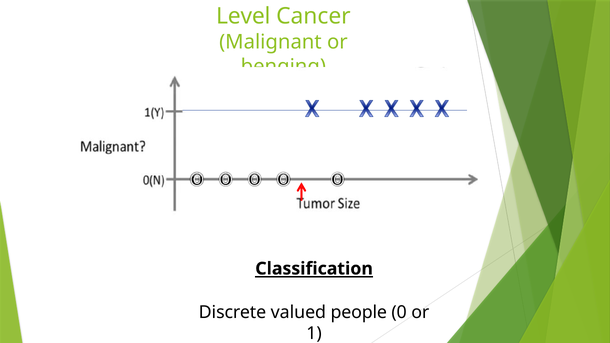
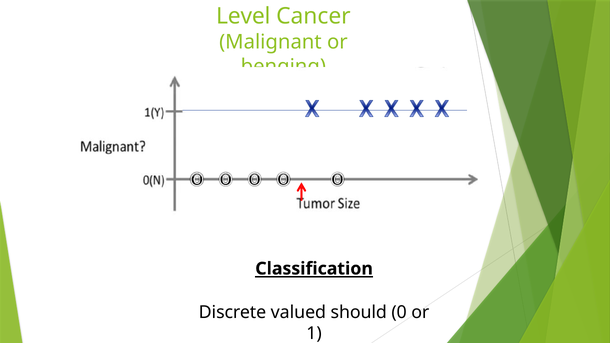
people: people -> should (359, 312)
